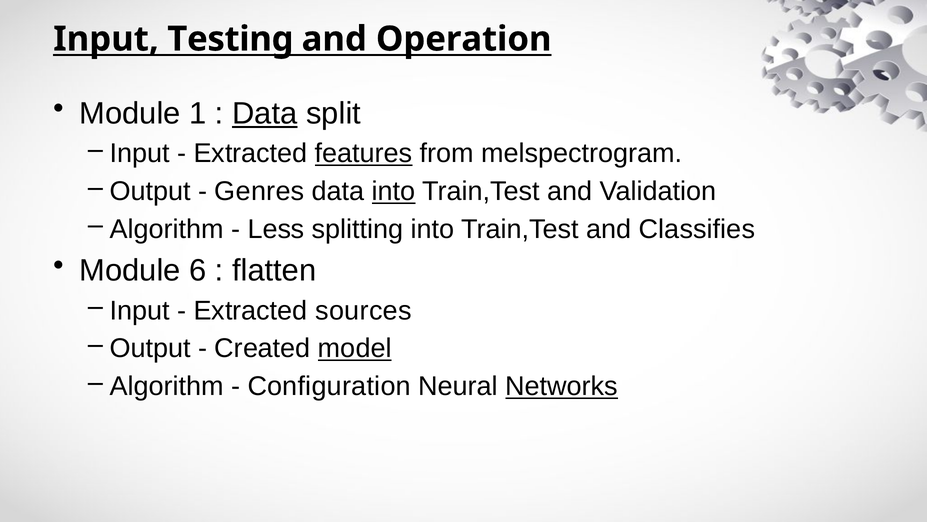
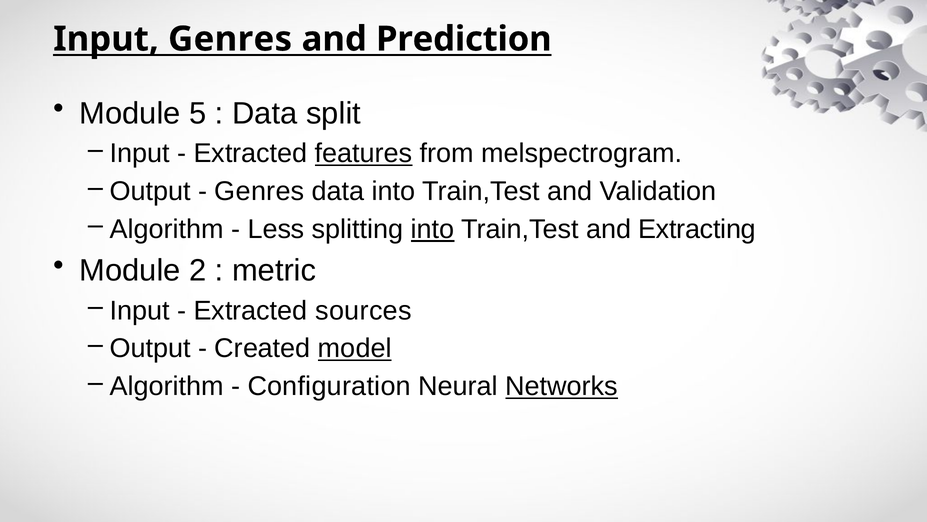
Input Testing: Testing -> Genres (230, 39)
Operation: Operation -> Prediction (464, 39)
1: 1 -> 5 (198, 113)
Data underline: present -> none (265, 113)
into underline: present -> none (394, 191)
into underline: none -> present (433, 229)
Classifies: Classifies -> Extracting (697, 229)
6: 6 -> 2 (198, 270)
flatten: flatten -> metric (274, 270)
